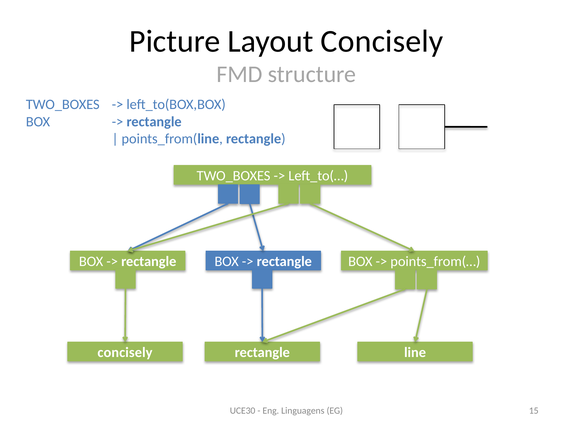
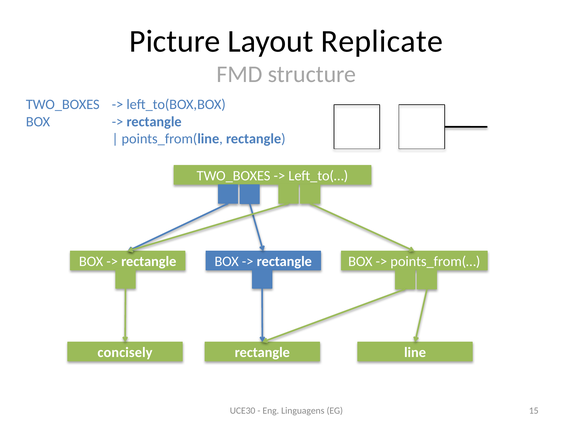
Layout Concisely: Concisely -> Replicate (382, 41)
